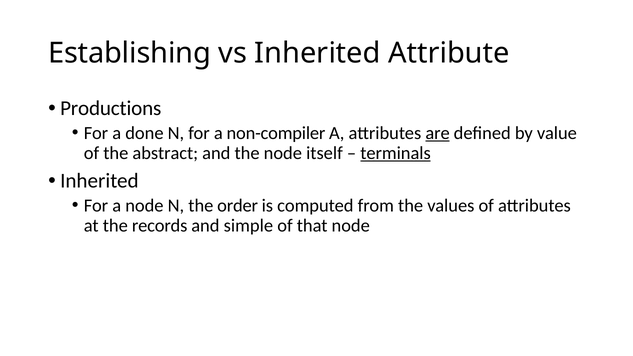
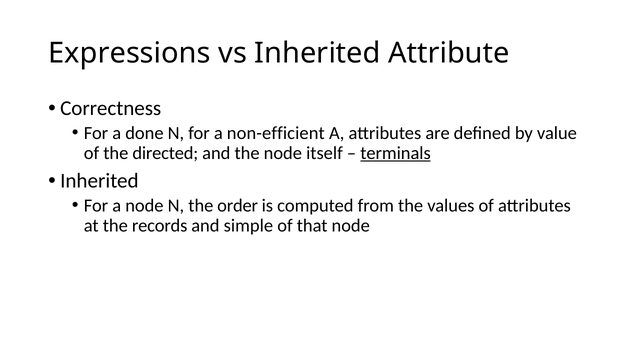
Establishing: Establishing -> Expressions (130, 53)
Productions: Productions -> Correctness (111, 108)
non-compiler: non-compiler -> non-efficient (276, 133)
are underline: present -> none (438, 133)
abstract: abstract -> directed (165, 153)
